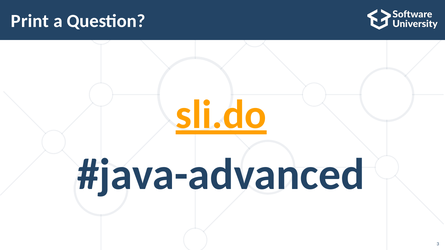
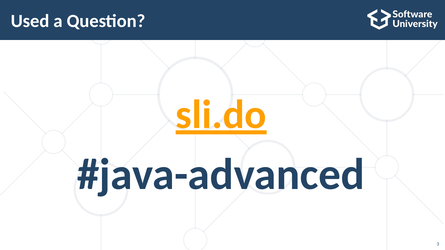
Print: Print -> Used (30, 21)
